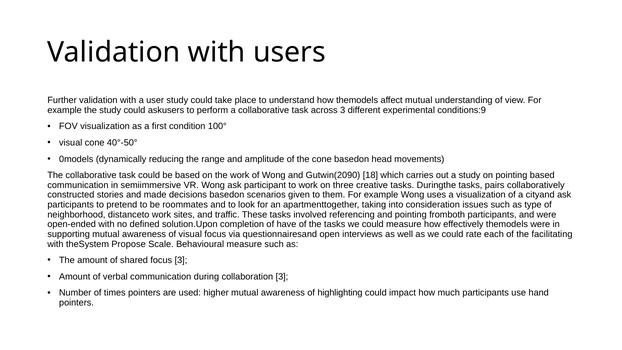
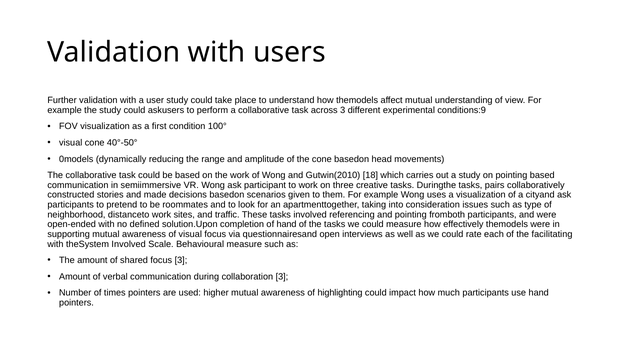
Gutwin(2090: Gutwin(2090 -> Gutwin(2010 (333, 175)
of have: have -> hand (287, 224)
theSystem Propose: Propose -> Involved (129, 244)
